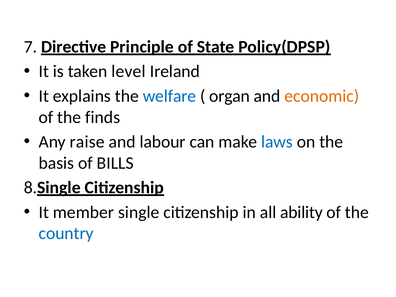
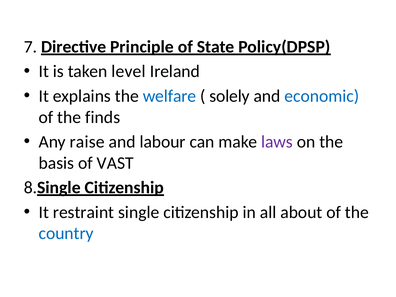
organ: organ -> solely (230, 96)
economic colour: orange -> blue (322, 96)
laws colour: blue -> purple (277, 142)
BILLS: BILLS -> VAST (115, 163)
member: member -> restraint (84, 212)
ability: ability -> about (301, 212)
